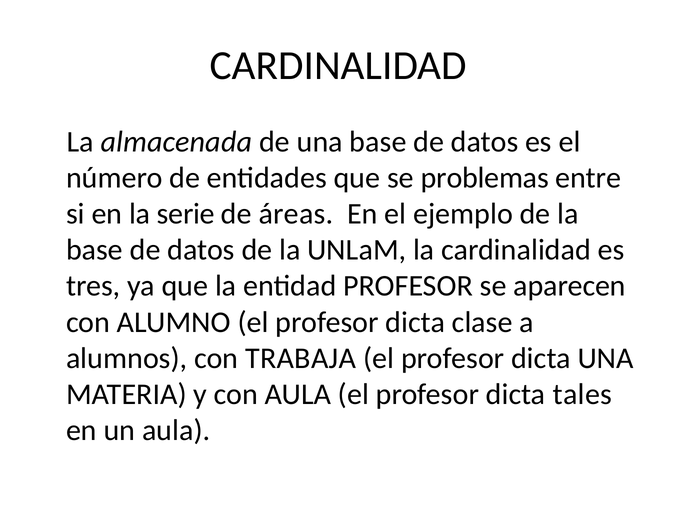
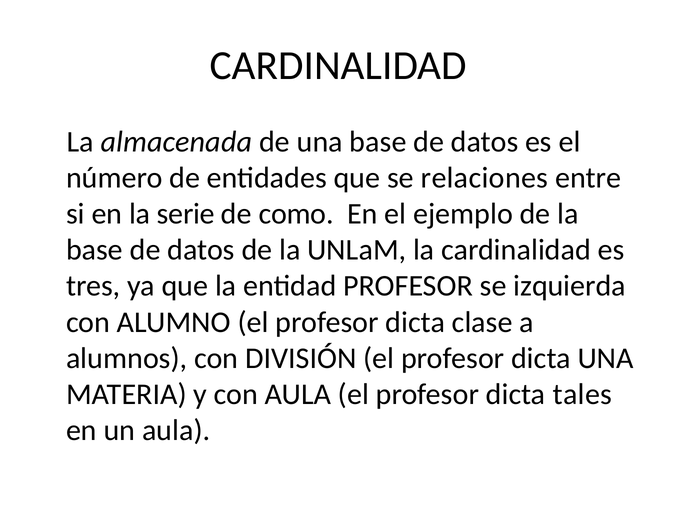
problemas: problemas -> relaciones (484, 178)
áreas: áreas -> como (296, 214)
aparecen: aparecen -> izquierda (570, 286)
TRABAJA: TRABAJA -> DIVISIÓN (301, 359)
